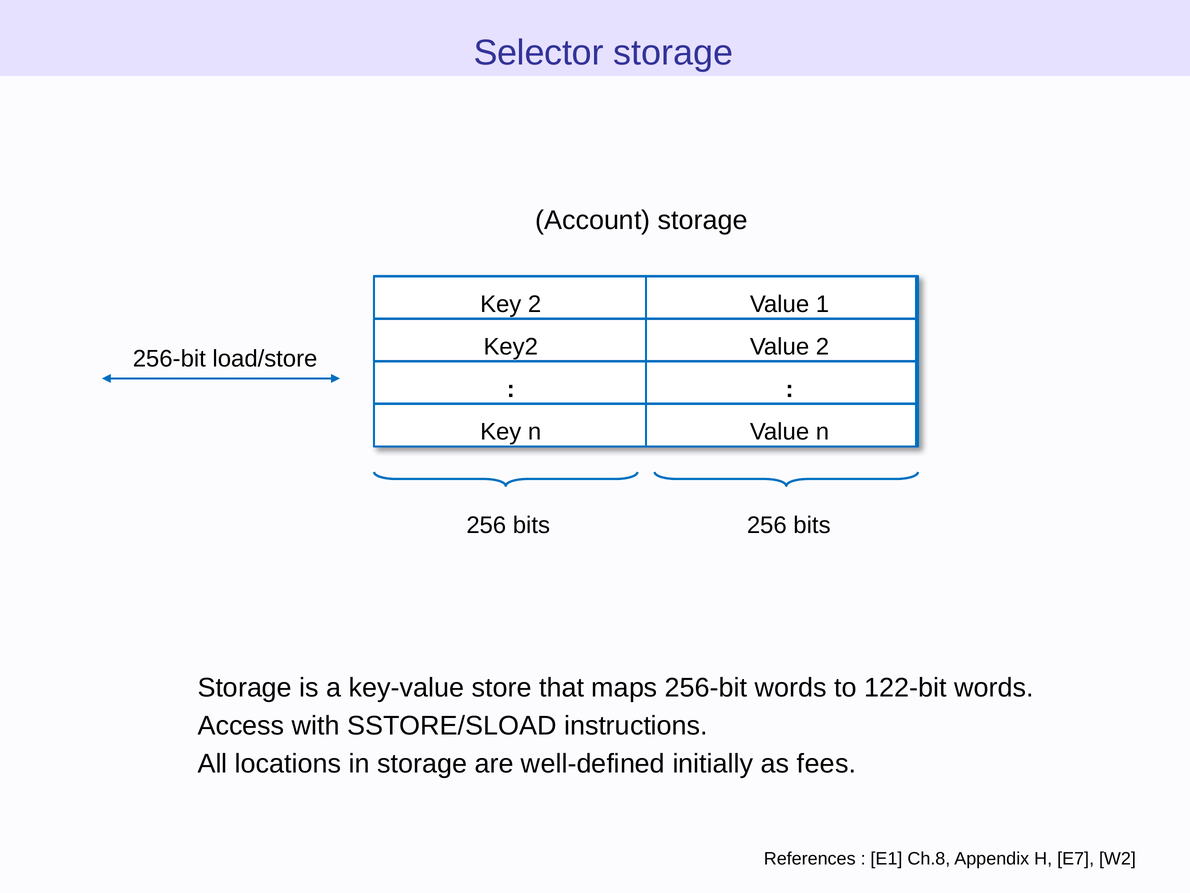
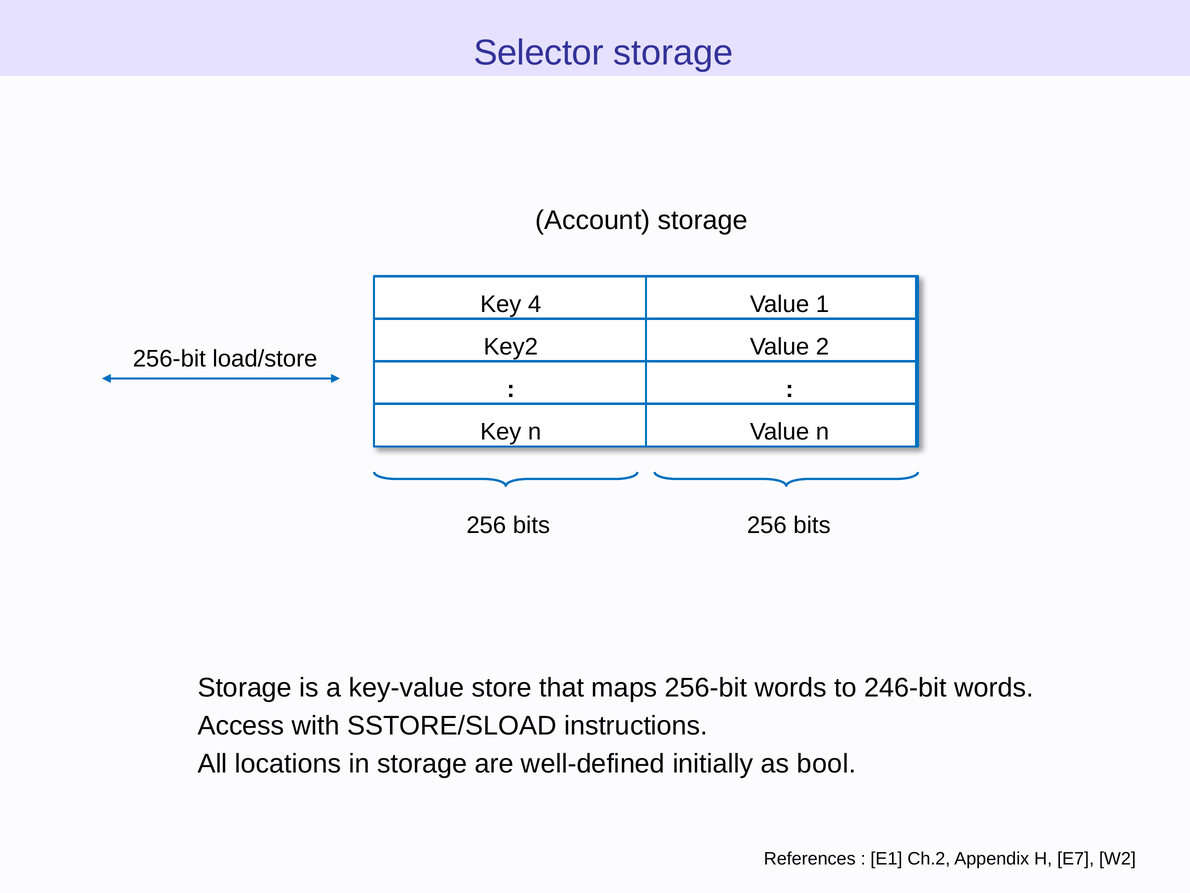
Key 2: 2 -> 4 (535, 304)
122-bit: 122-bit -> 246-bit (905, 688)
fees: fees -> bool (827, 763)
Ch.8: Ch.8 -> Ch.2 (929, 858)
